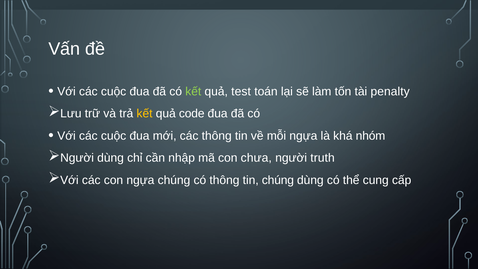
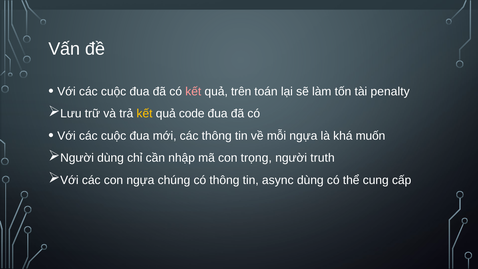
kết colour: light green -> pink (193, 91)
test: test -> trên (241, 91)
nhóm: nhóm -> muốn (371, 136)
chưa: chưa -> trọng (256, 158)
tin chúng: chúng -> async (278, 180)
